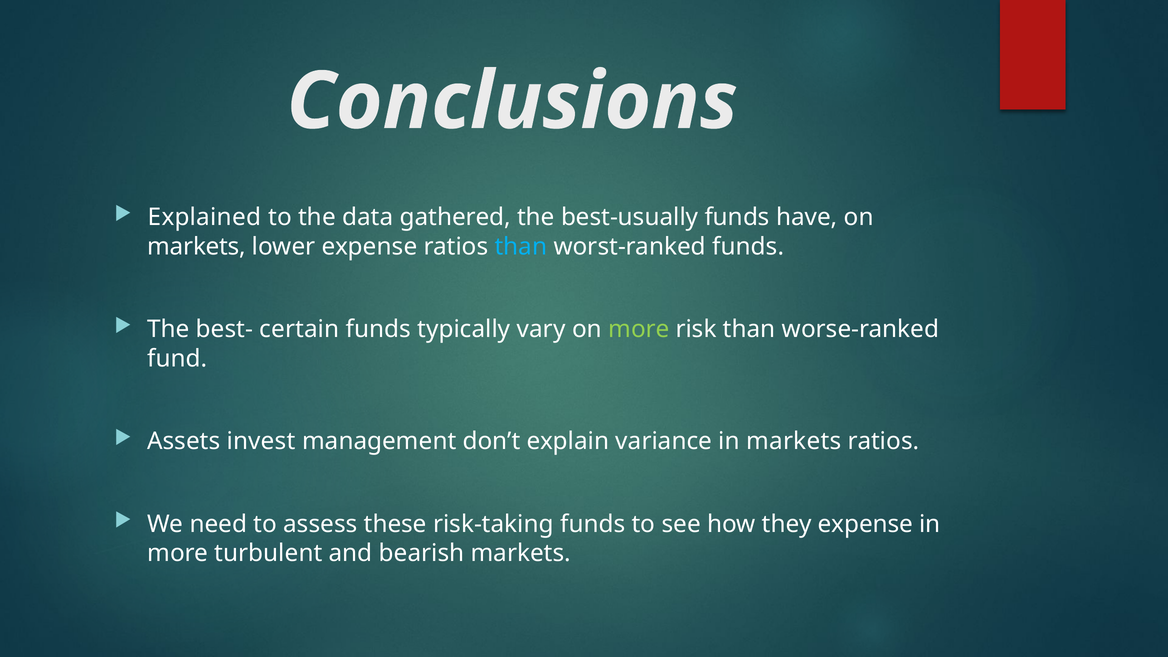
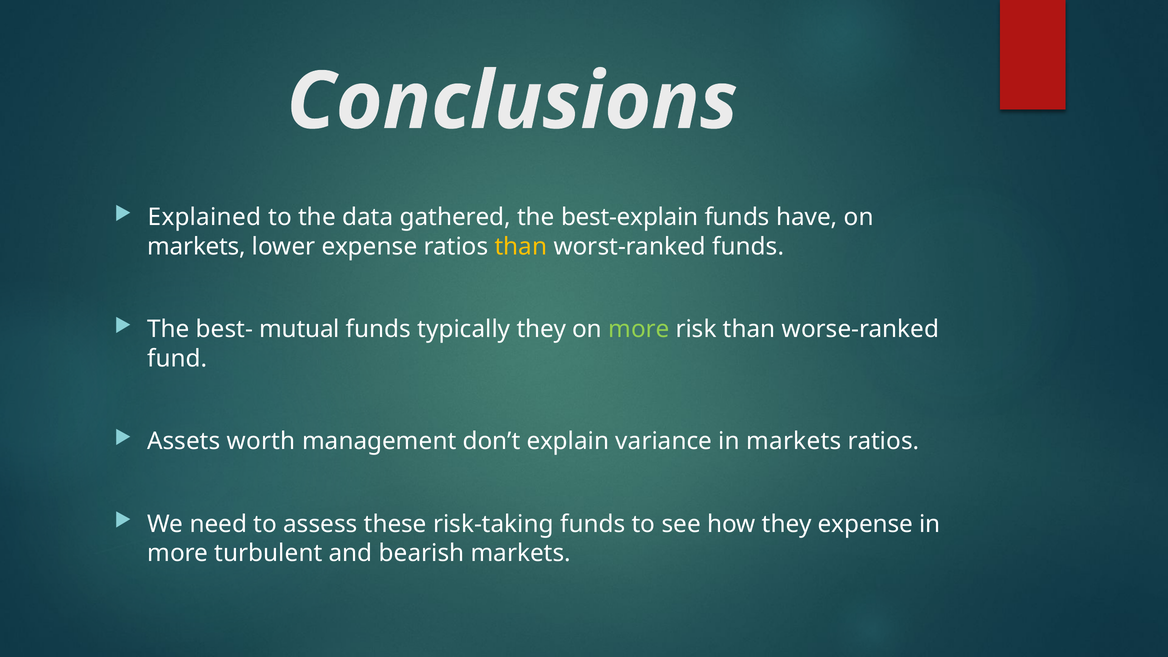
best-usually: best-usually -> best-explain (630, 217)
than colour: light blue -> yellow (521, 247)
certain: certain -> mutual (300, 329)
typically vary: vary -> they (541, 329)
invest: invest -> worth (261, 441)
